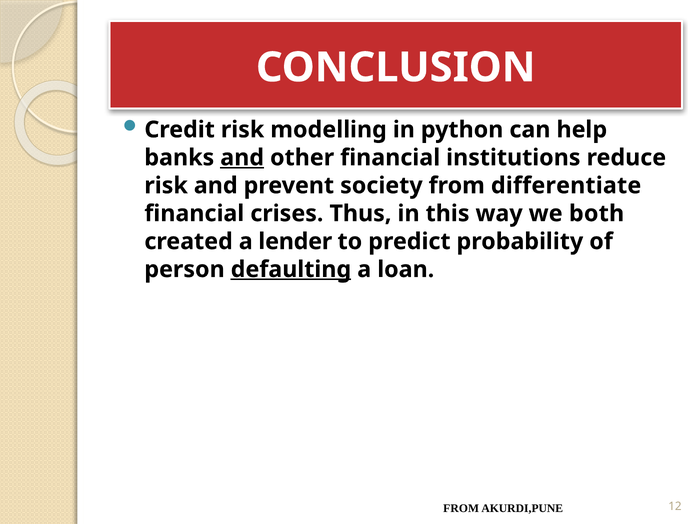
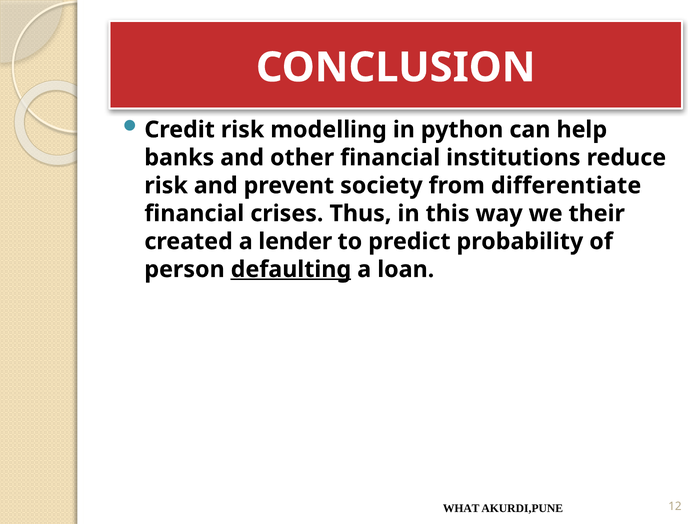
and underline: present -> none (242, 157)
both: both -> their (597, 213)
FROM: FROM -> WHAT (461, 508)
